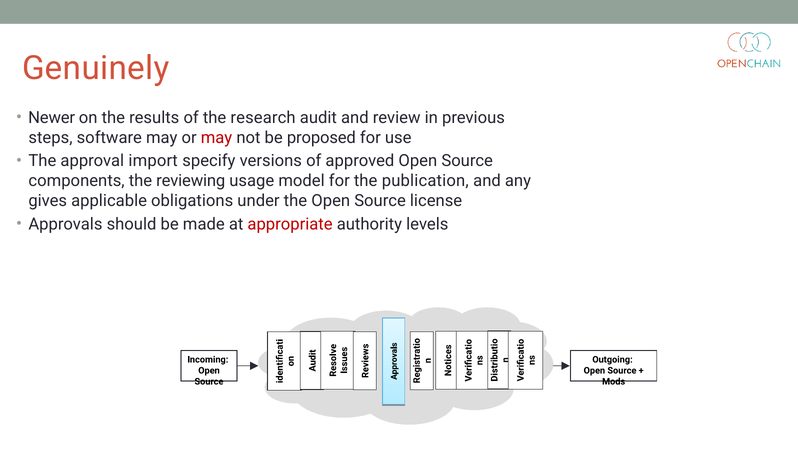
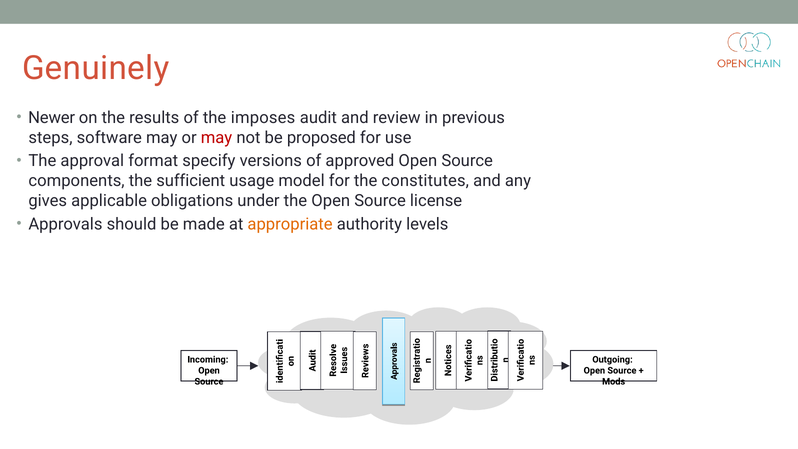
research: research -> imposes (263, 118)
import: import -> format (153, 161)
reviewing: reviewing -> sufficient (191, 181)
publication: publication -> constitutes (425, 181)
appropriate colour: red -> orange (290, 224)
